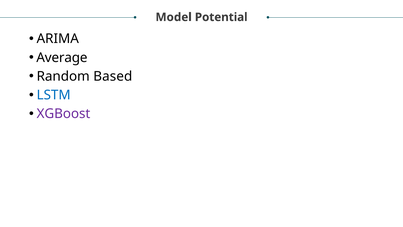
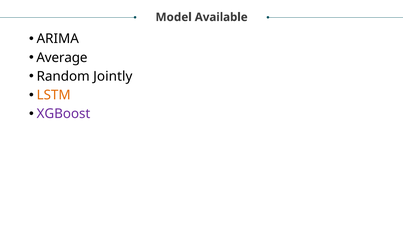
Potential: Potential -> Available (221, 17)
Based: Based -> Jointly (113, 76)
LSTM colour: blue -> orange (54, 95)
